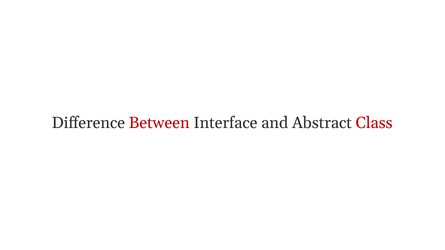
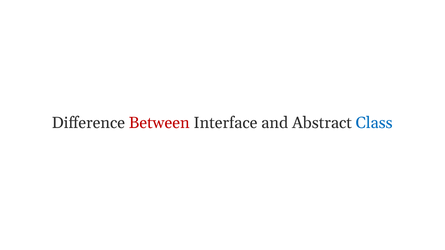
Class colour: red -> blue (374, 123)
